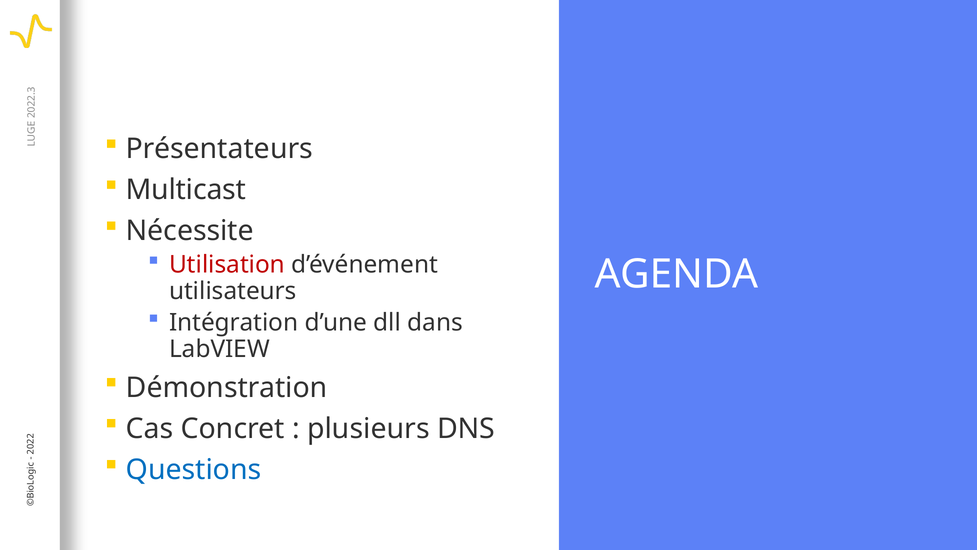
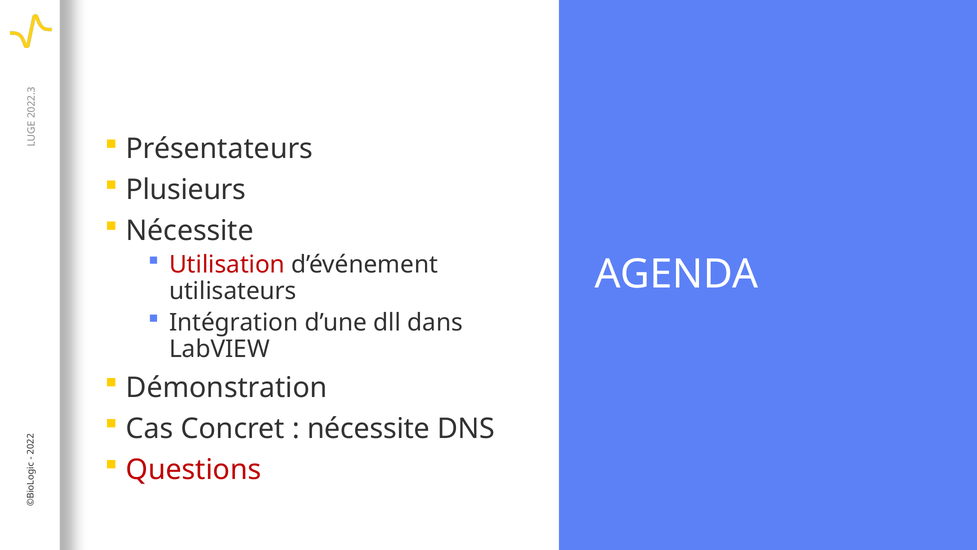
Multicast: Multicast -> Plusieurs (186, 190)
plusieurs: plusieurs -> nécessite (368, 428)
Questions colour: blue -> red (194, 469)
